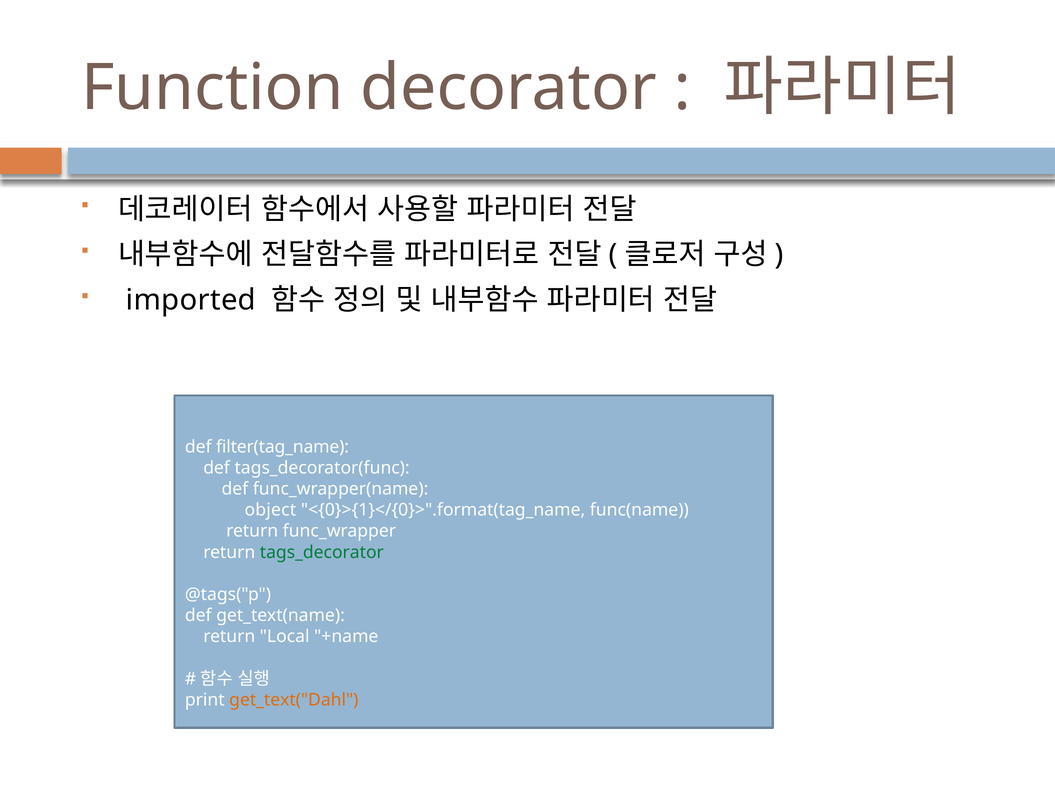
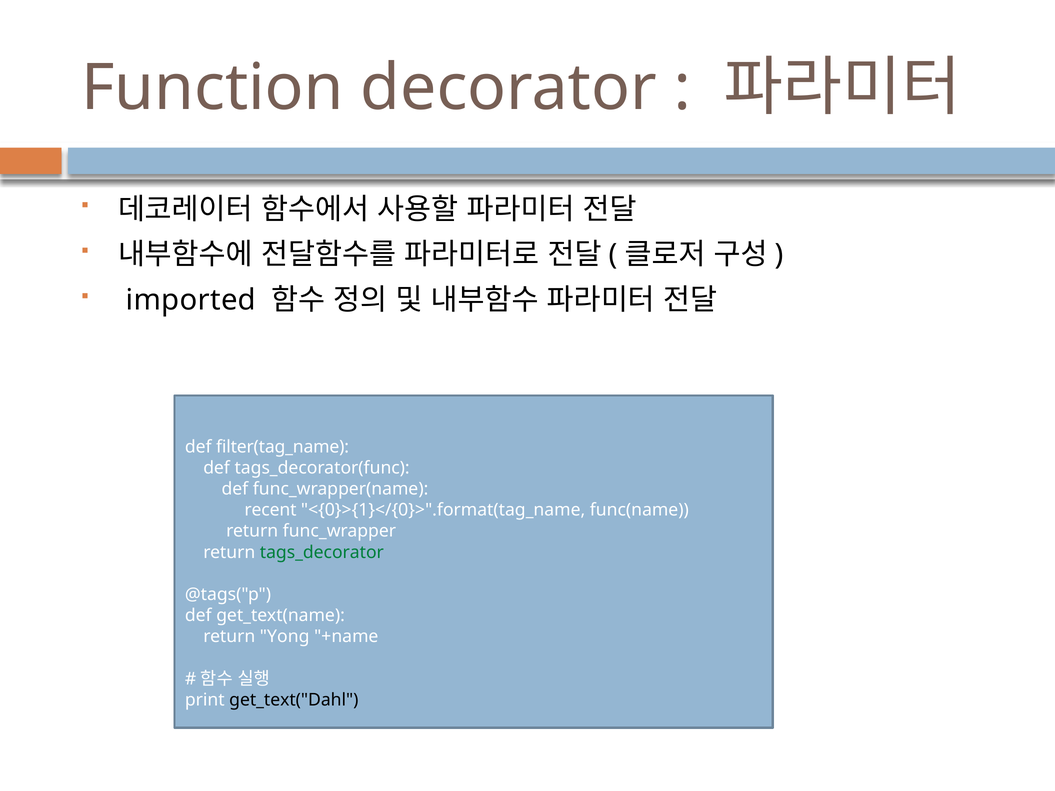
object: object -> recent (270, 510)
Local: Local -> Yong (285, 637)
get_text("Dahl colour: orange -> black (294, 700)
